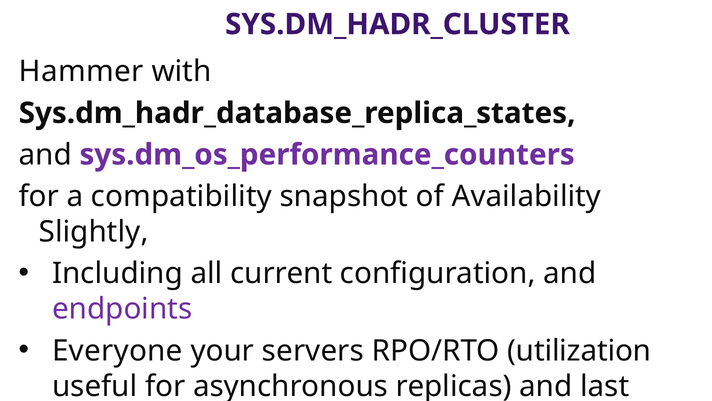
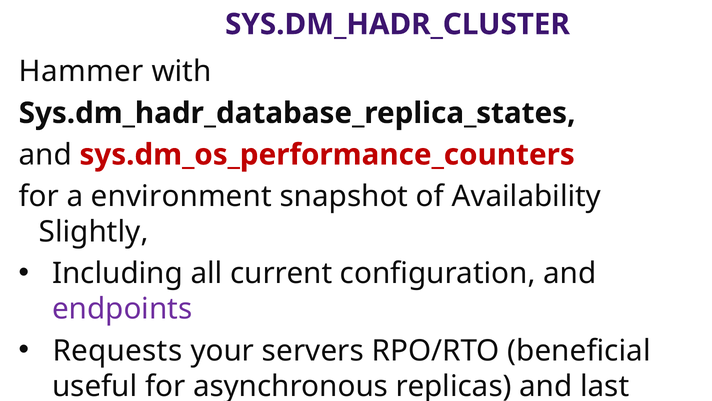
sys.dm_os_performance_counters colour: purple -> red (327, 155)
compatibility: compatibility -> environment (181, 196)
Everyone: Everyone -> Requests (117, 350)
utilization: utilization -> beneficial (579, 350)
